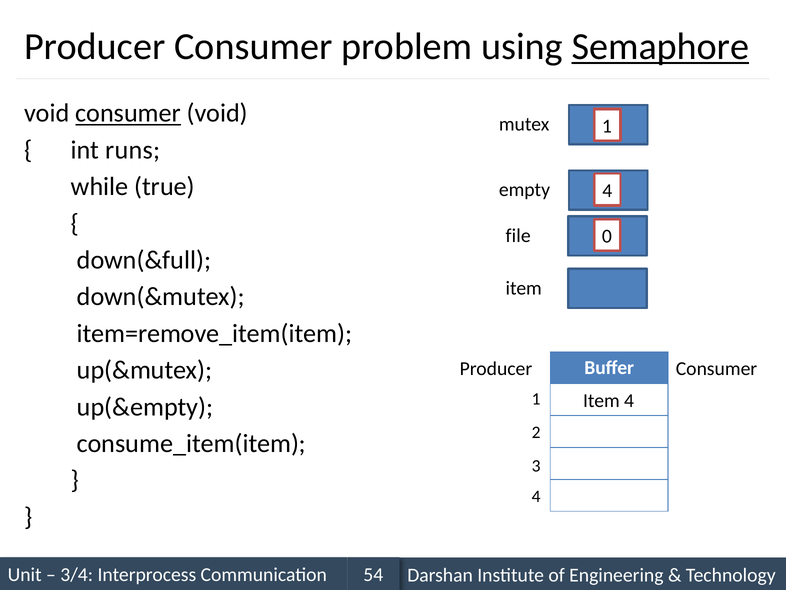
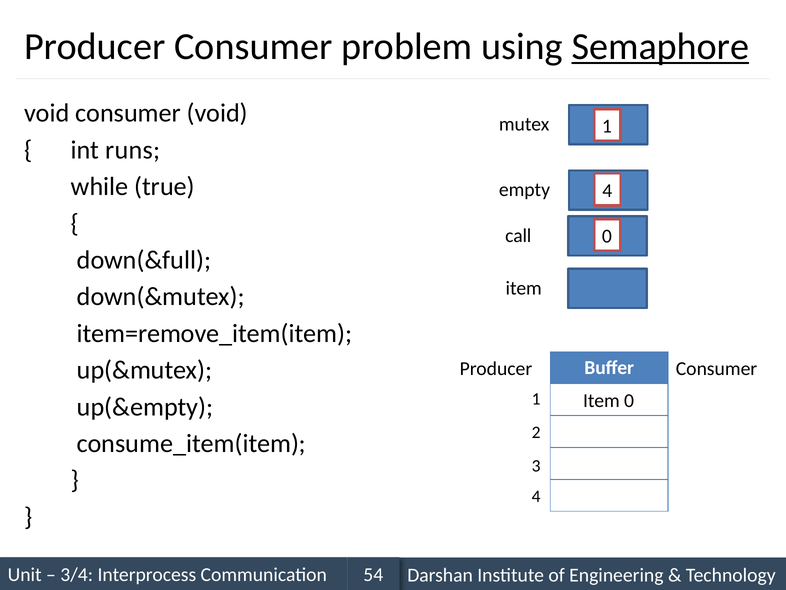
consumer underline: present -> none (128, 113)
file: file -> call (518, 236)
Item 4: 4 -> 0 (629, 400)
